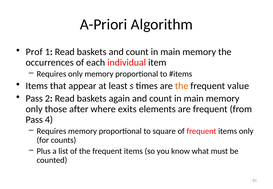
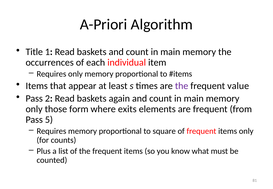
Prof: Prof -> Title (34, 52)
the colour: orange -> purple (182, 86)
after: after -> form (79, 109)
4: 4 -> 5 (49, 120)
